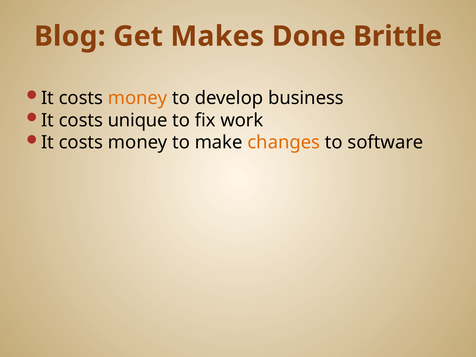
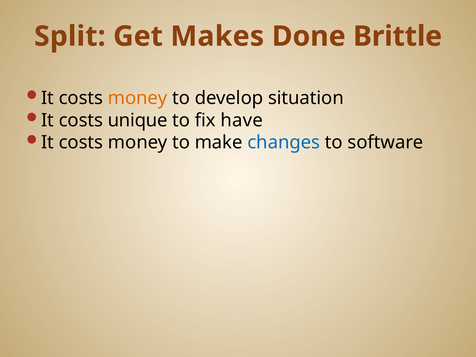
Blog: Blog -> Split (70, 36)
business: business -> situation (306, 98)
work: work -> have (242, 120)
changes colour: orange -> blue (284, 142)
